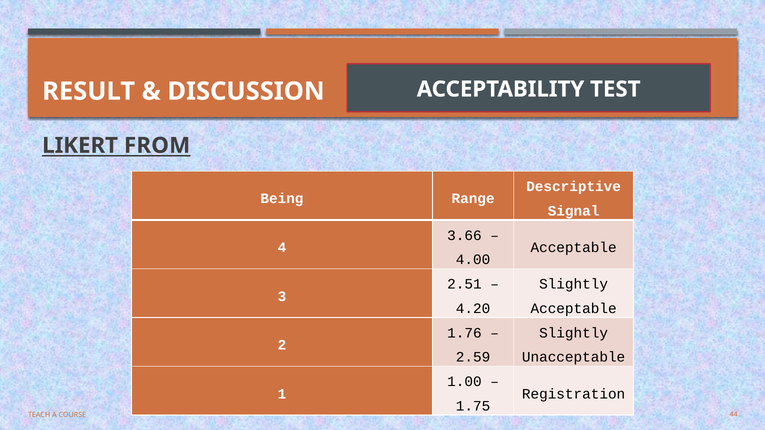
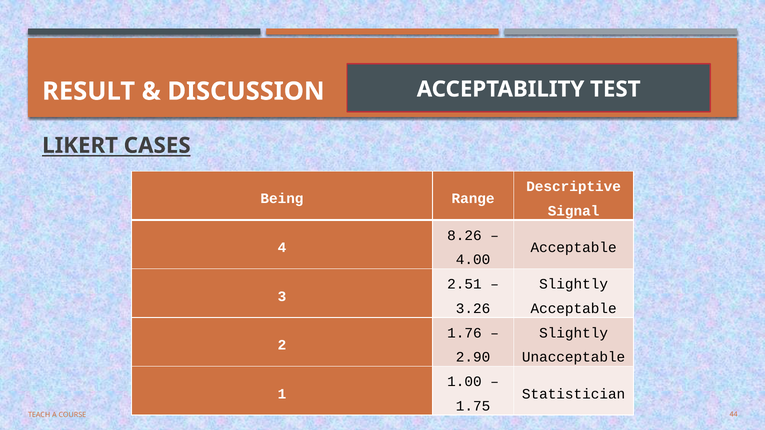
FROM: FROM -> CASES (157, 146)
3.66: 3.66 -> 8.26 (464, 235)
4.20: 4.20 -> 3.26 (473, 309)
2.59: 2.59 -> 2.90 (473, 357)
Registration: Registration -> Statistician (574, 394)
